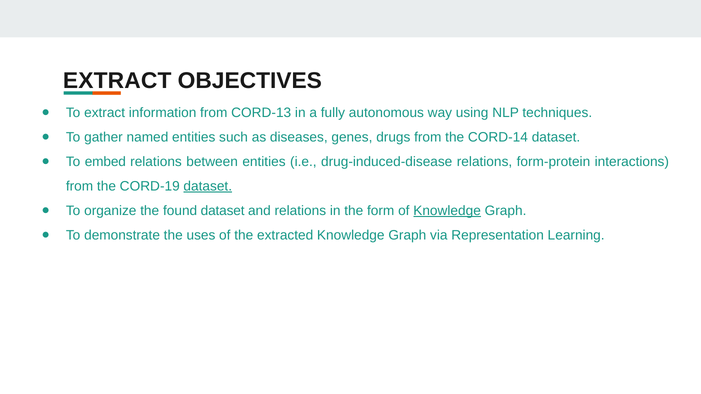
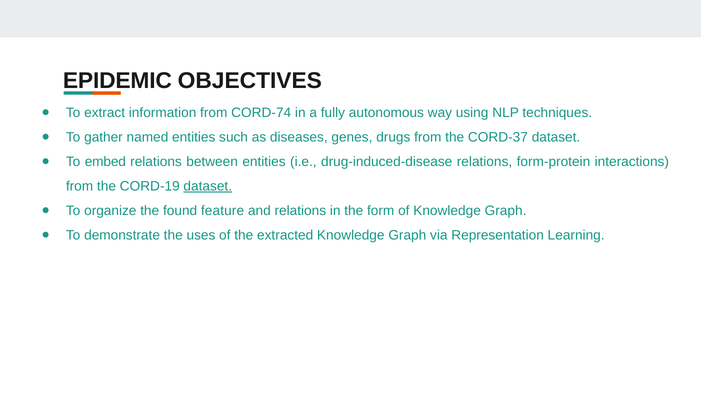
EXTRACT: EXTRACT -> EPIDEMIC (117, 81)
CORD-13: CORD-13 -> CORD-74 (261, 113)
CORD-14: CORD-14 -> CORD-37 (498, 137)
found dataset: dataset -> feature (223, 211)
Knowledge underline: present -> none (447, 211)
